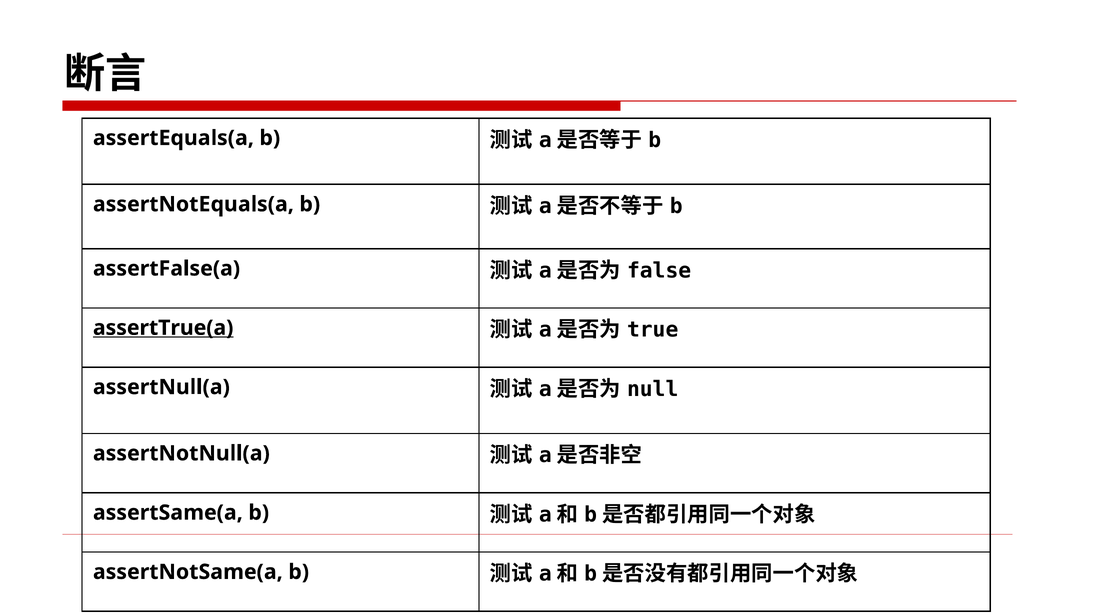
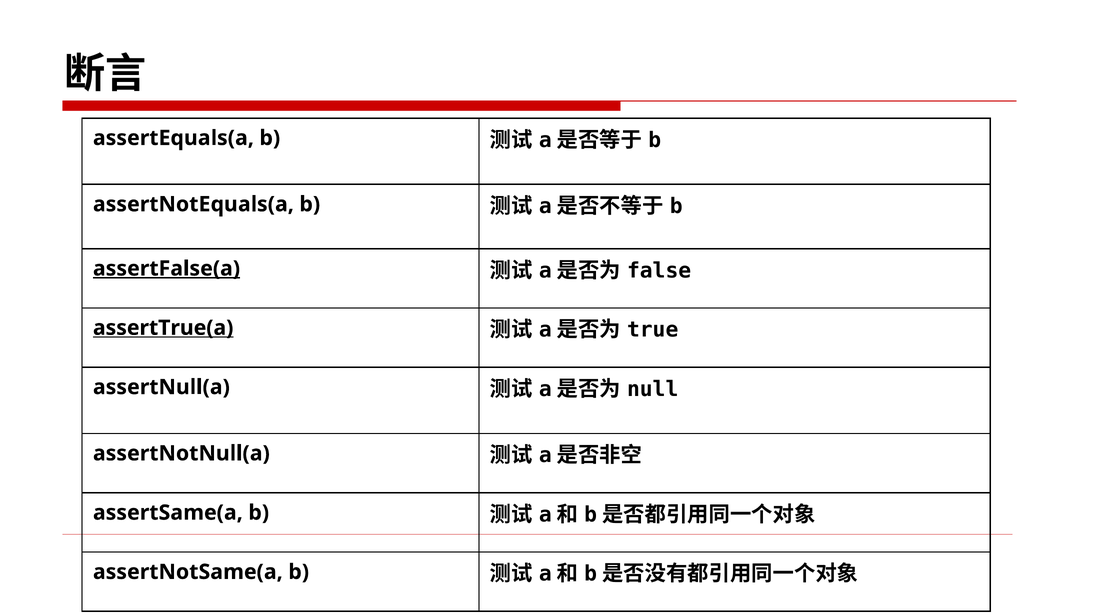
assertFalse(a underline: none -> present (166, 269)
